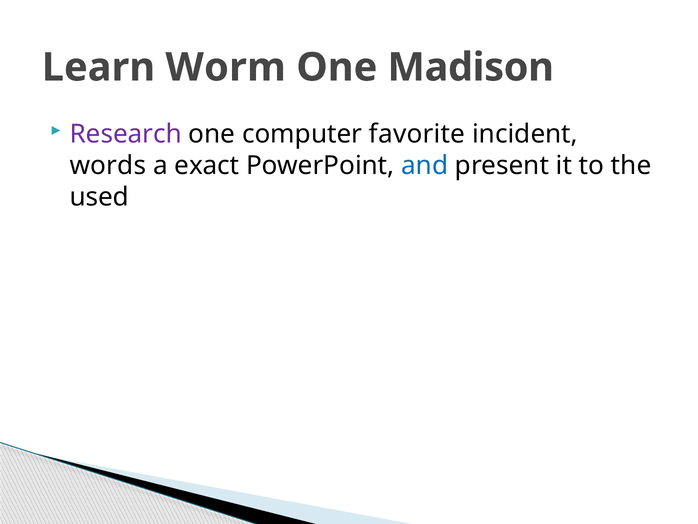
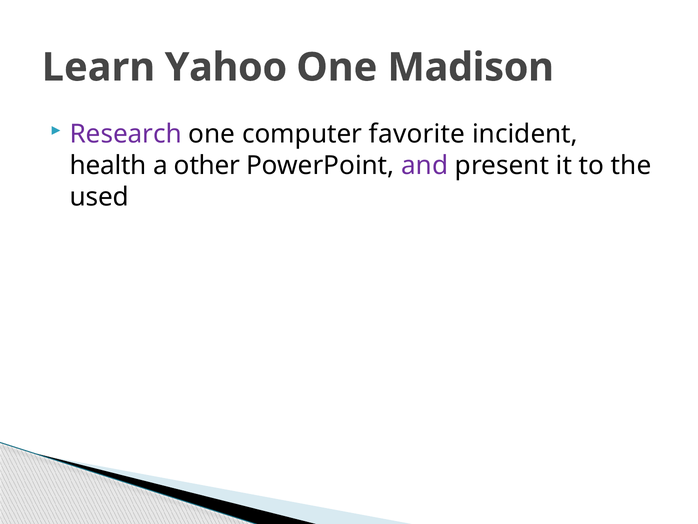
Worm: Worm -> Yahoo (226, 67)
words: words -> health (108, 166)
exact: exact -> other (207, 166)
and colour: blue -> purple (425, 166)
